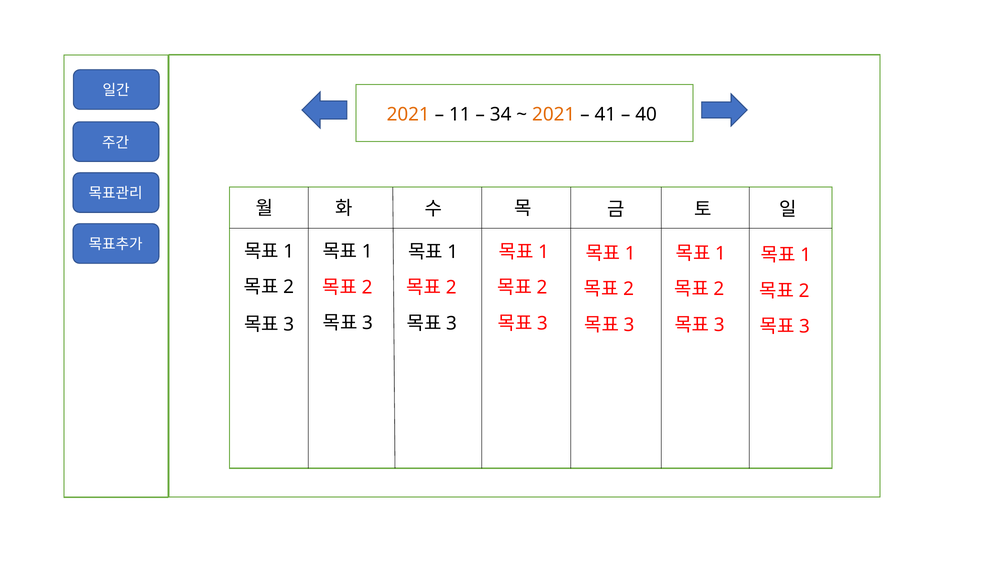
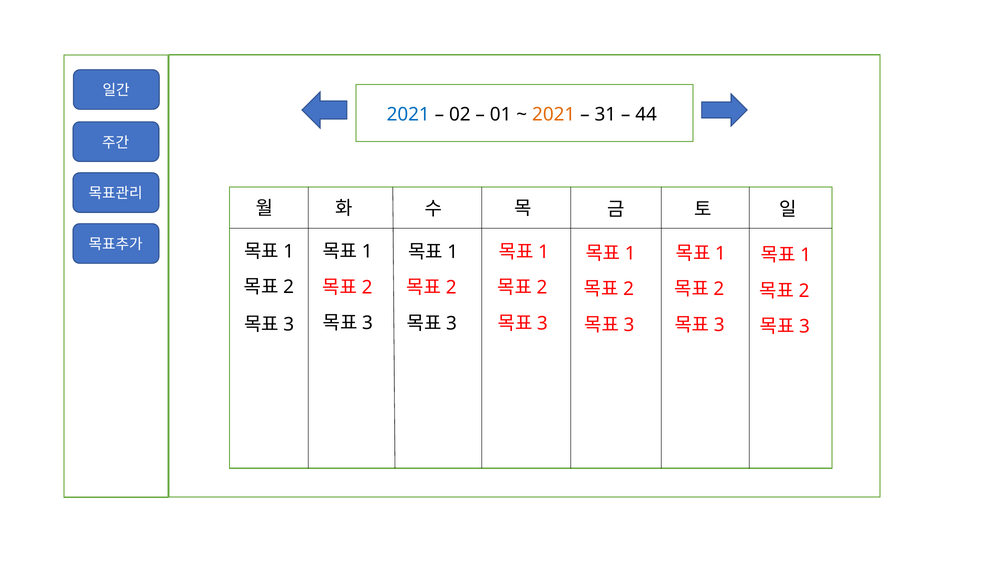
2021 colour: orange -> blue (408, 114)
11: 11 -> 02 (460, 114)
34: 34 -> 01 (501, 114)
41: 41 -> 31 (605, 114)
40: 40 -> 44 (646, 114)
